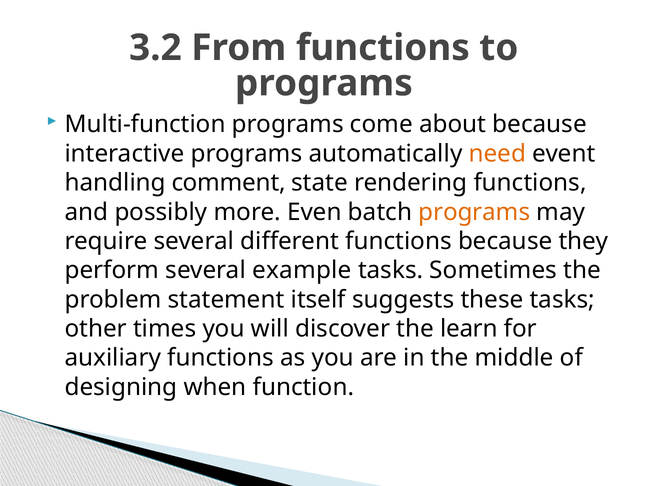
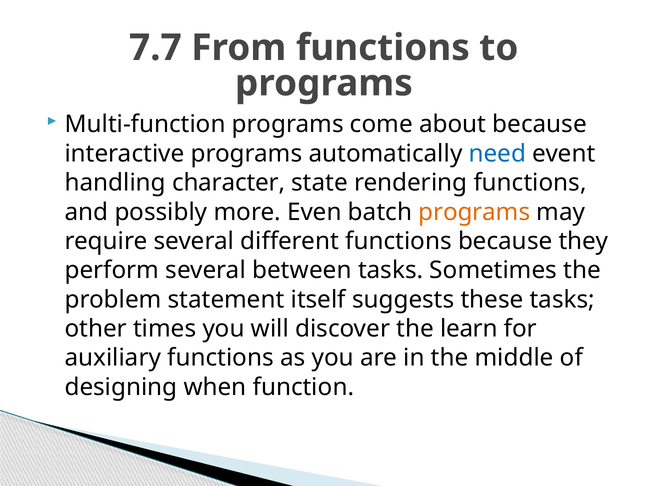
3.2: 3.2 -> 7.7 (155, 48)
need colour: orange -> blue (497, 154)
comment: comment -> character (229, 183)
example: example -> between (302, 270)
